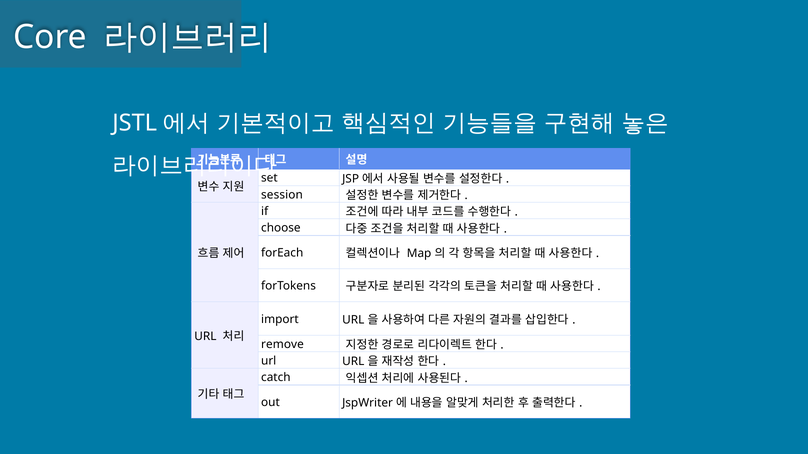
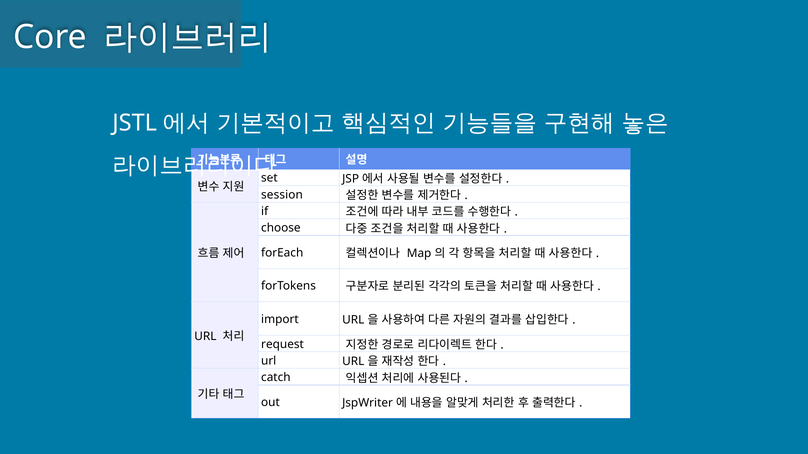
remove: remove -> request (282, 345)
